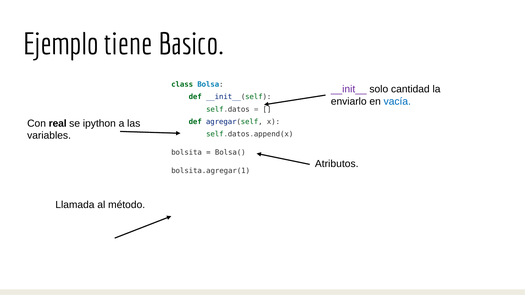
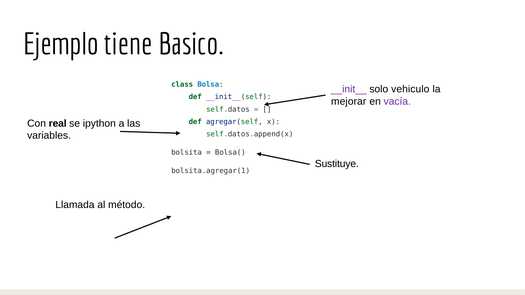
cantidad: cantidad -> vehiculo (410, 89)
enviarlo: enviarlo -> mejorar (349, 102)
vacía colour: blue -> purple (397, 102)
Atributos: Atributos -> Sustituye (337, 164)
